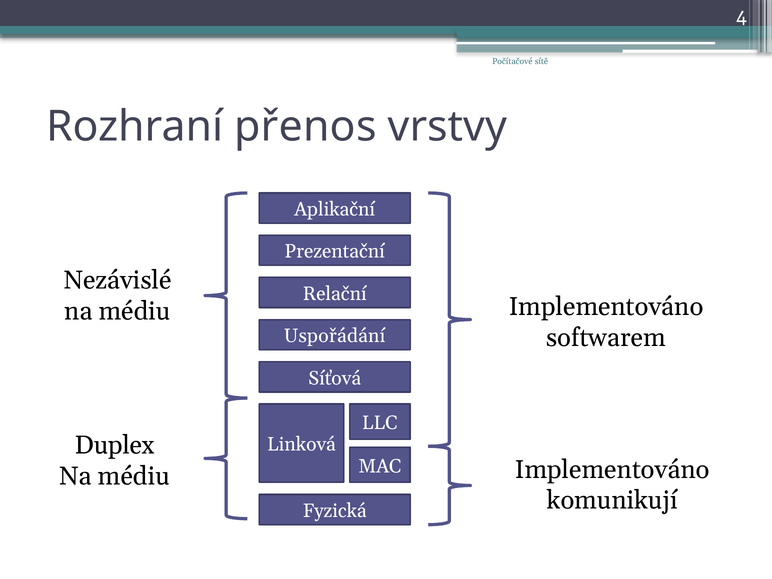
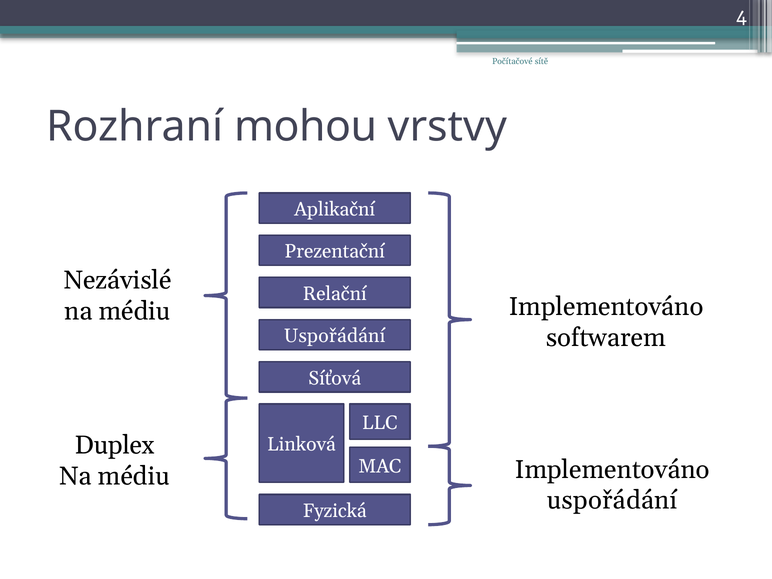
přenos: přenos -> mohou (306, 126)
komunikují: komunikují -> uspořádání (612, 500)
